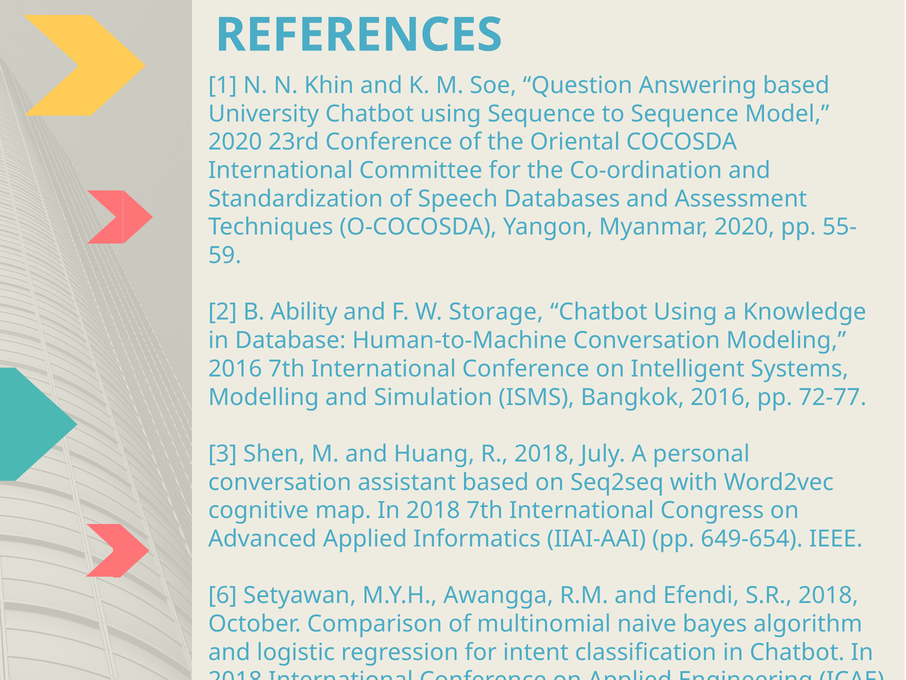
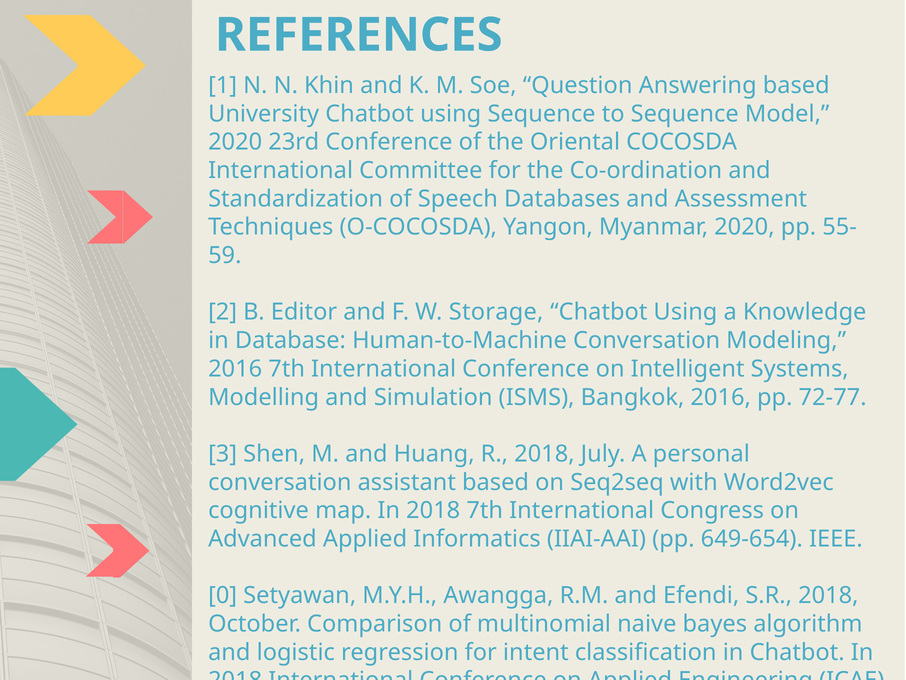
Ability: Ability -> Editor (304, 312)
6: 6 -> 0 (223, 595)
